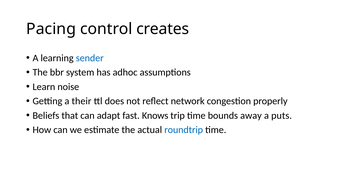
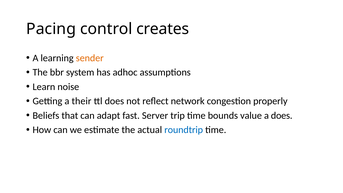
sender colour: blue -> orange (90, 58)
Knows: Knows -> Server (155, 116)
away: away -> value (251, 116)
a puts: puts -> does (282, 116)
